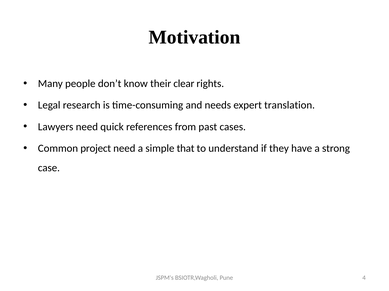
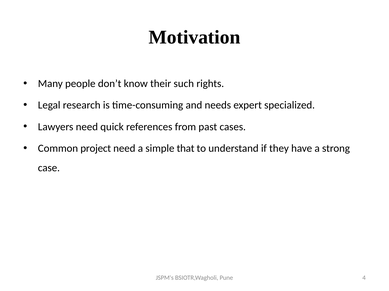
clear: clear -> such (184, 84)
translation: translation -> specialized (290, 105)
